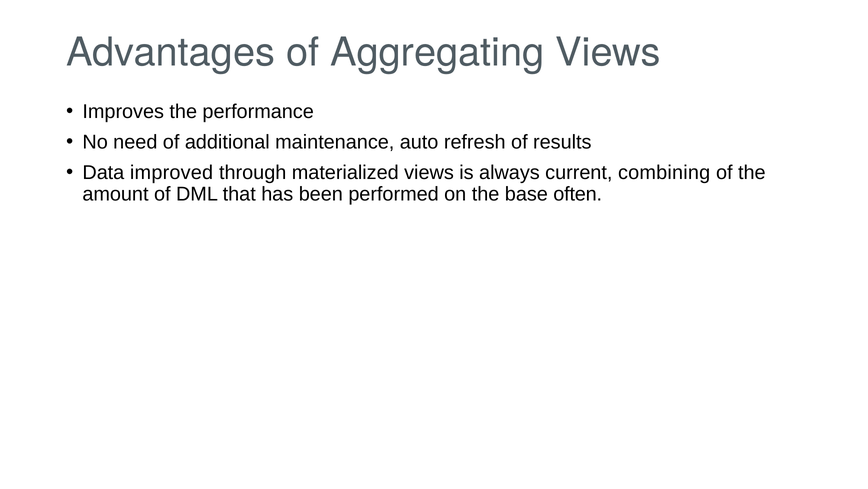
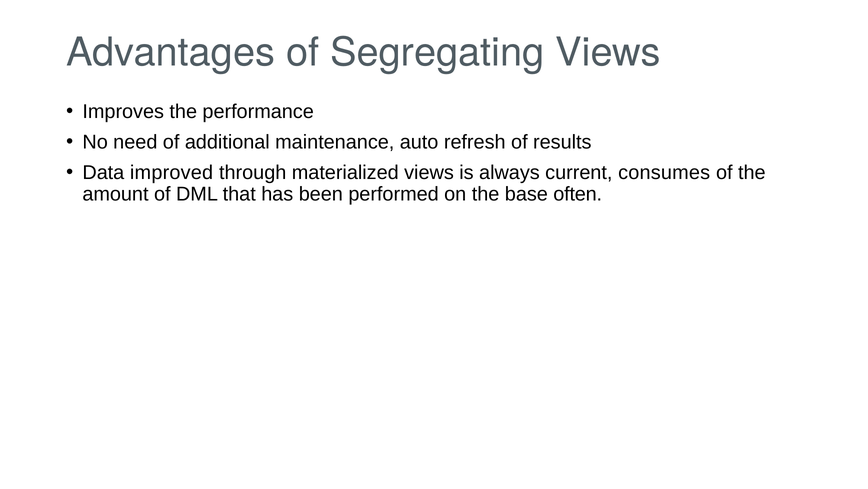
Aggregating: Aggregating -> Segregating (437, 52)
combining: combining -> consumes (664, 172)
